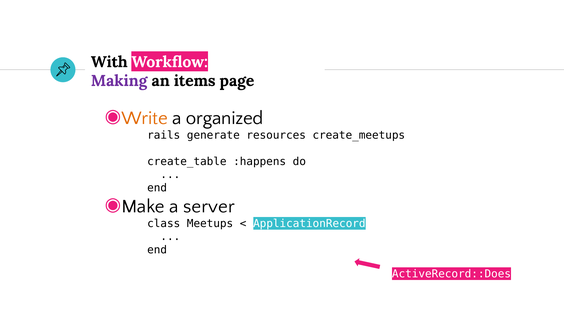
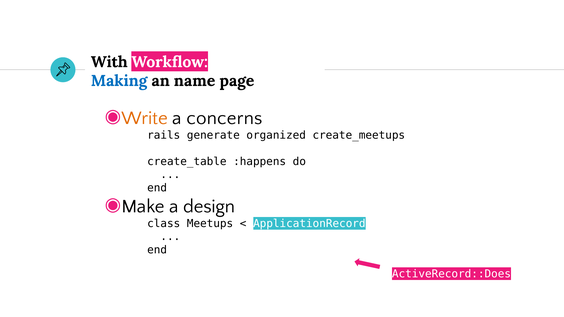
Making colour: purple -> blue (119, 81)
items: items -> name (195, 81)
organized: organized -> concerns (224, 118)
resources: resources -> organized (276, 135)
server: server -> design (209, 206)
